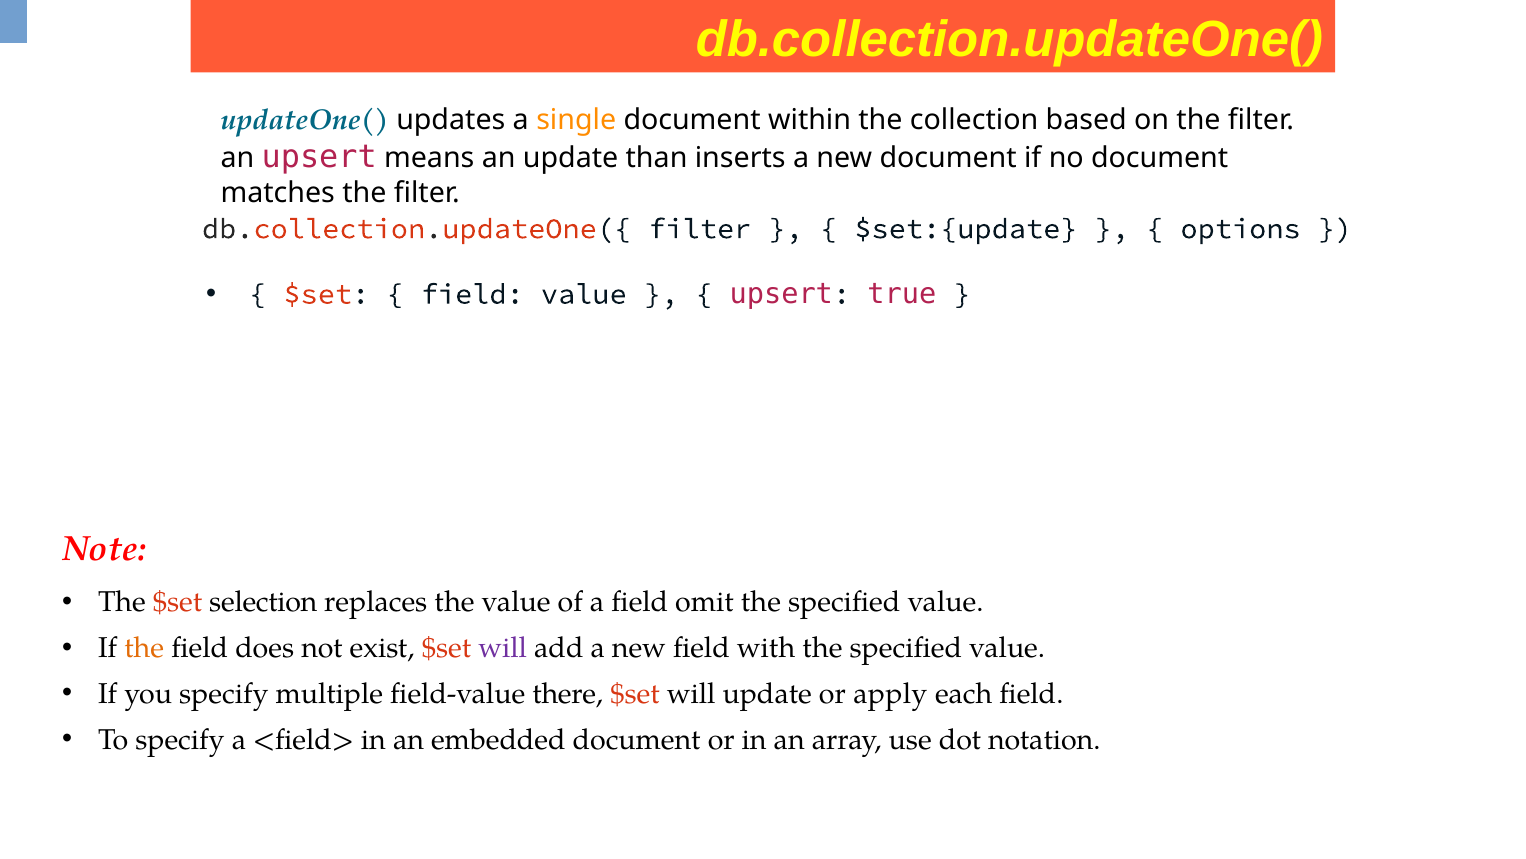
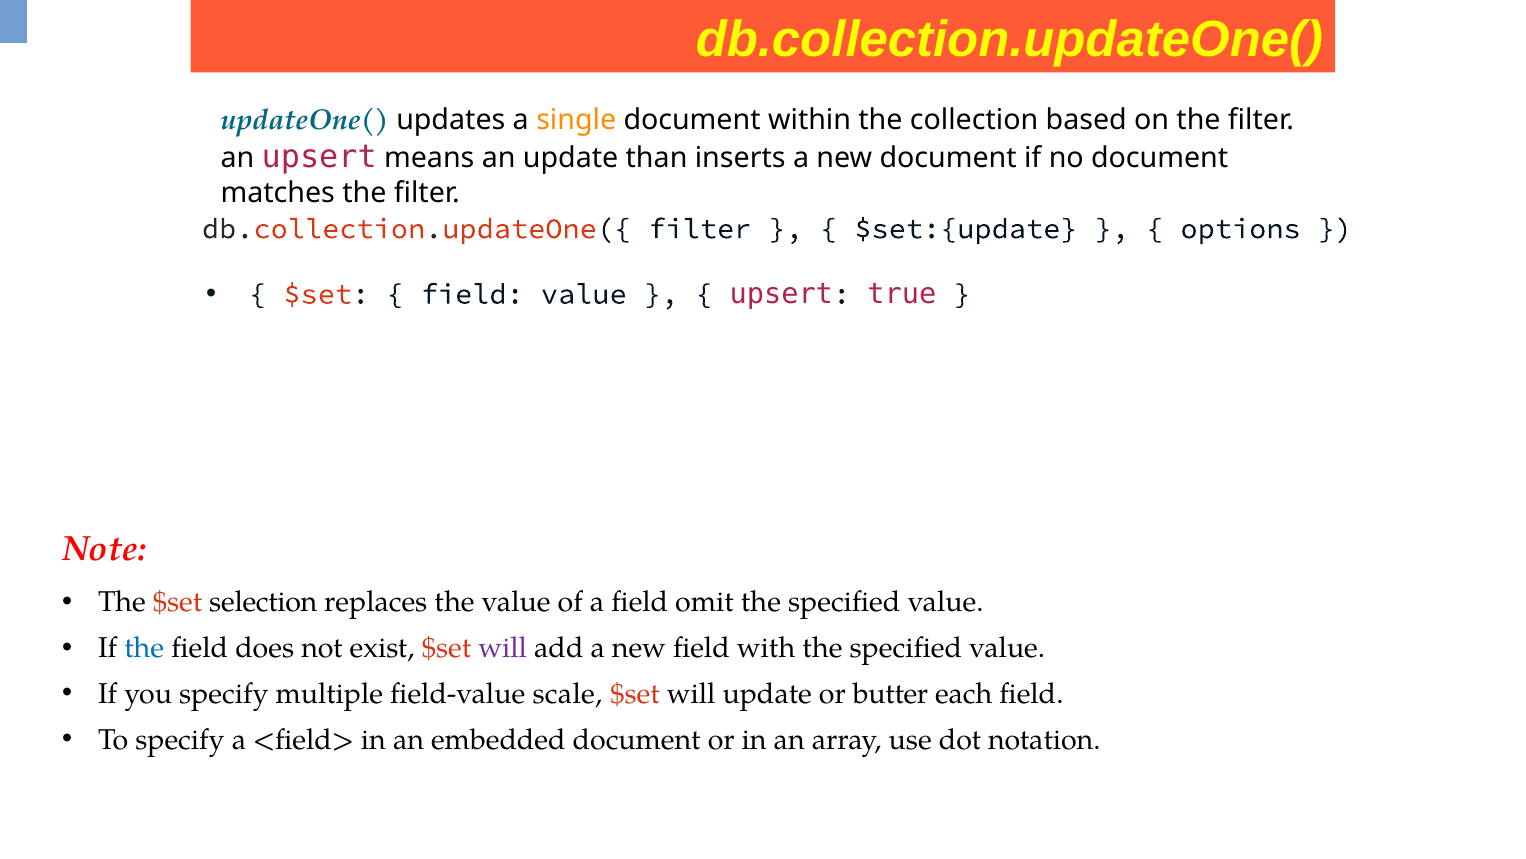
the colour: orange -> blue (144, 648)
there: there -> scale (567, 694)
apply: apply -> butter (891, 694)
